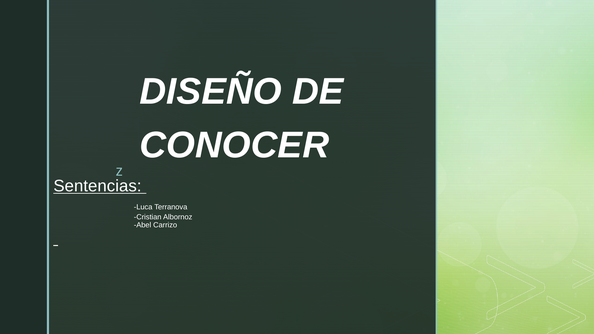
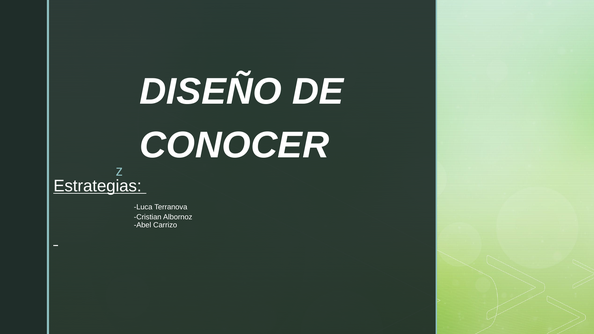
Sentencias: Sentencias -> Estrategias (97, 186)
